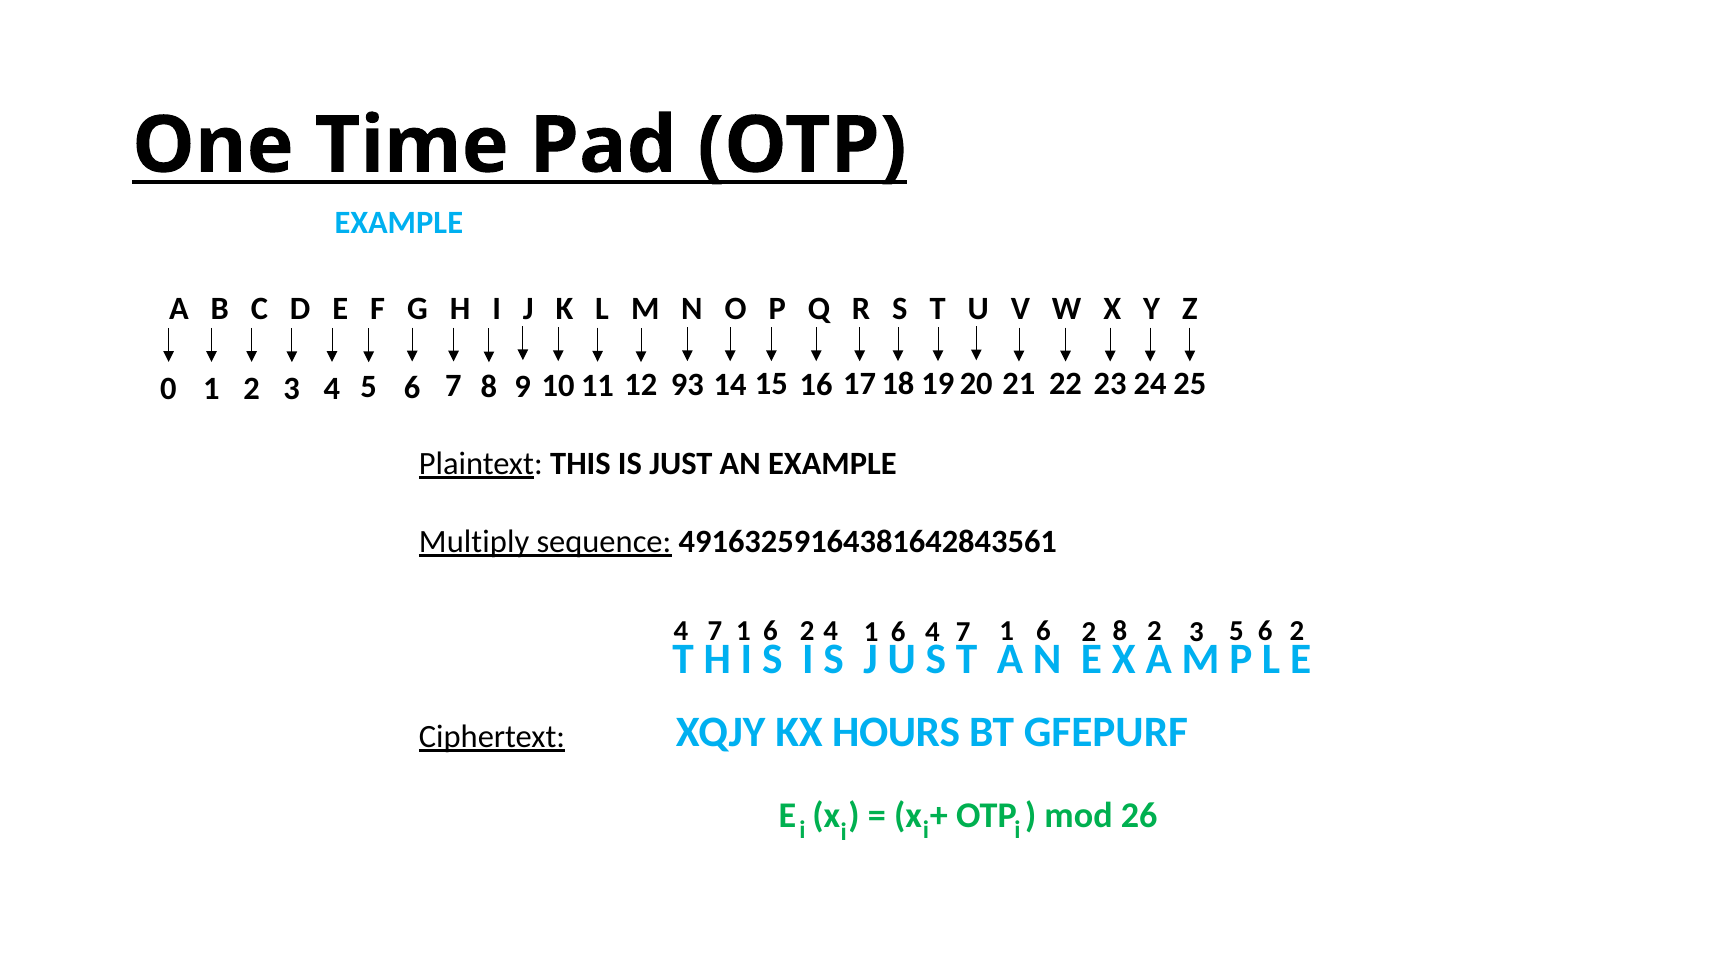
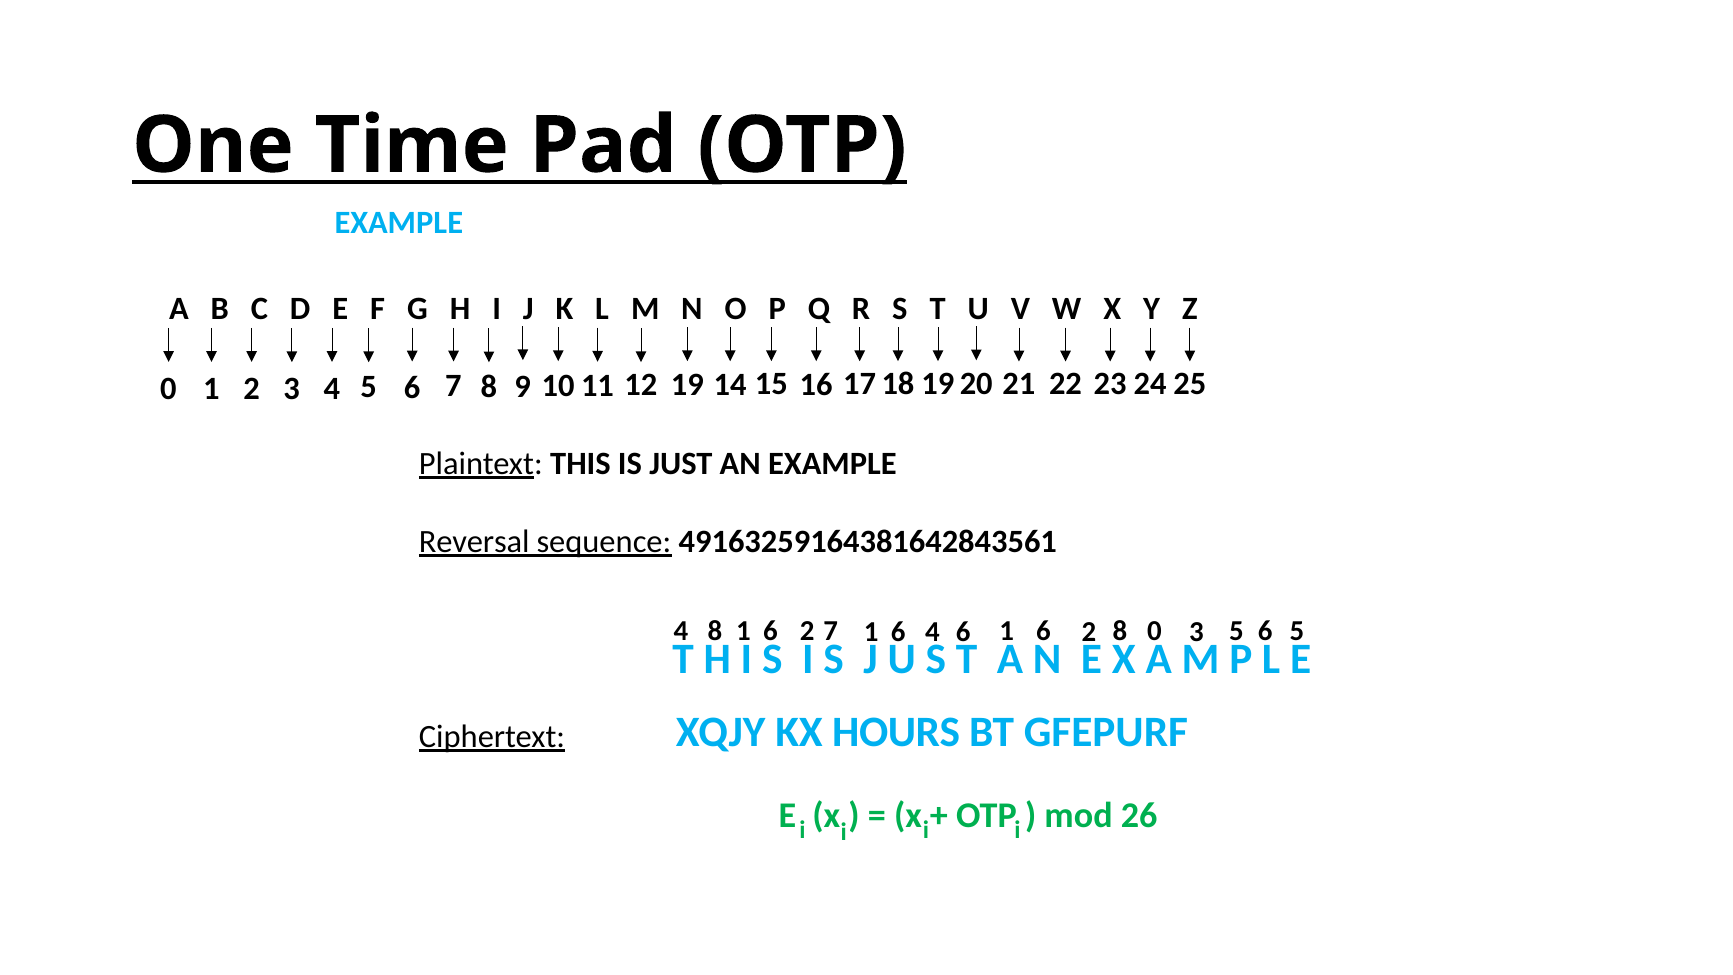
93: 93 -> 19 (687, 384)
Multiply: Multiply -> Reversal (474, 542)
7: 7 -> 8 (715, 631)
2 4: 4 -> 7 (831, 631)
6 4 7: 7 -> 6 (963, 632)
6 2: 2 -> 0 (1154, 630)
8 2: 2 -> 5 (1297, 630)
